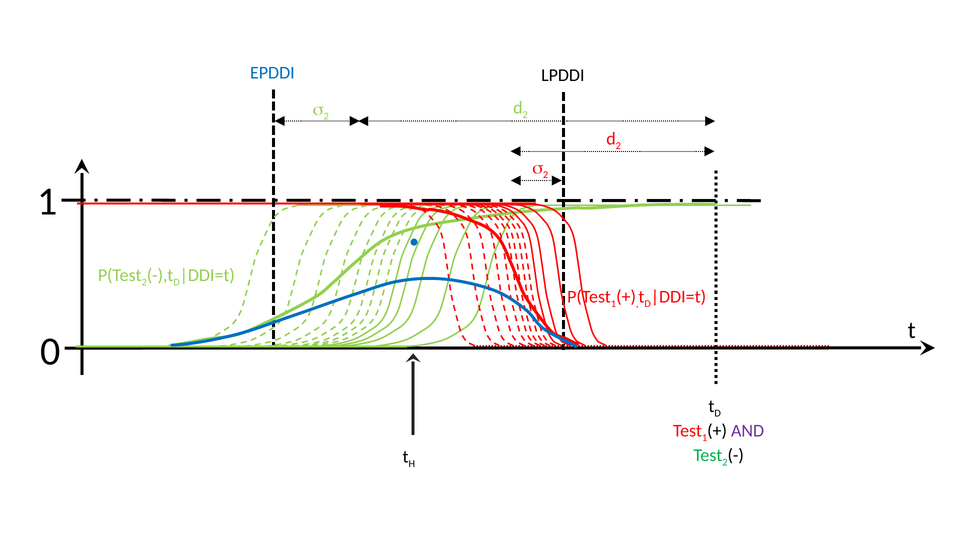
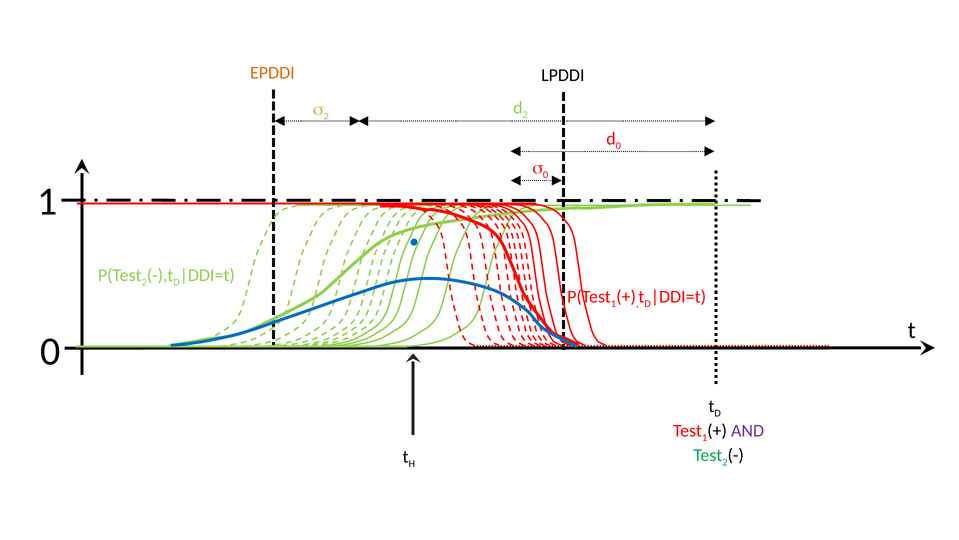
EPDDI colour: blue -> orange (272, 73)
2: 2 -> 0 (618, 146)
2: 2 -> 0 (546, 175)
